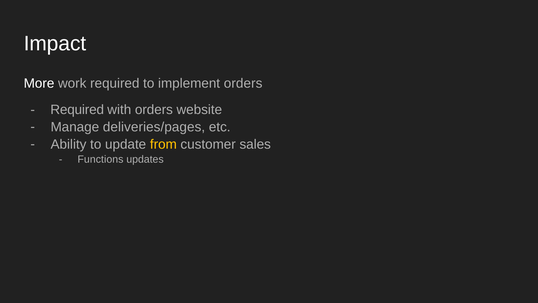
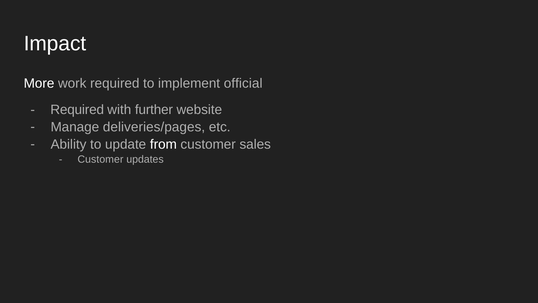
implement orders: orders -> official (243, 83)
with orders: orders -> further (154, 109)
from colour: yellow -> white (163, 144)
Functions: Functions -> Customer (100, 159)
